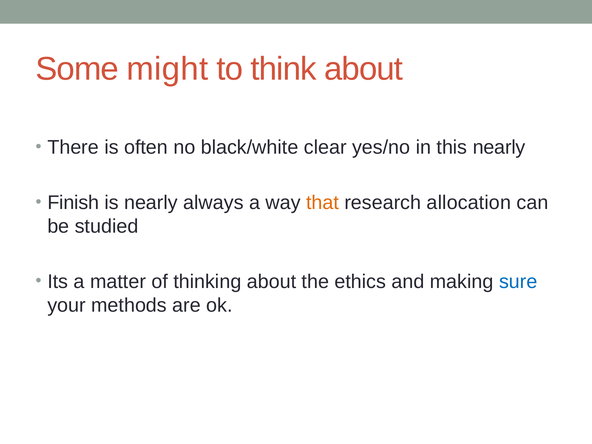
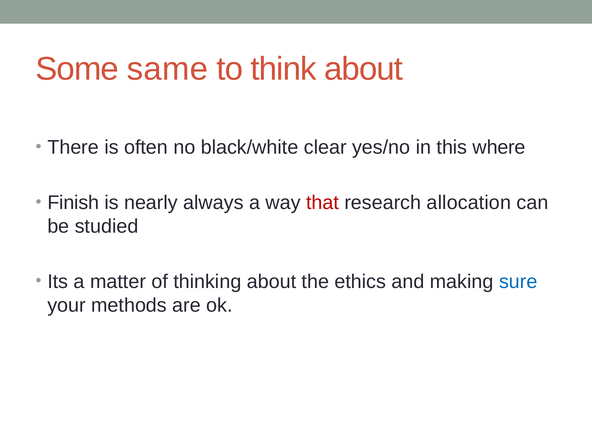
might: might -> same (167, 69)
this nearly: nearly -> where (499, 147)
that colour: orange -> red (323, 203)
